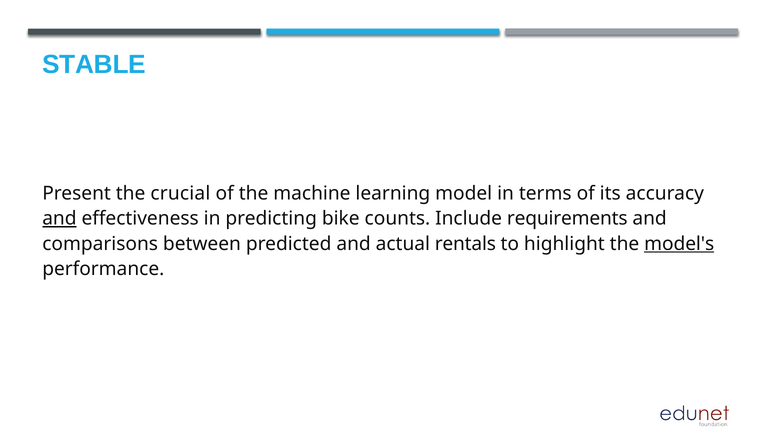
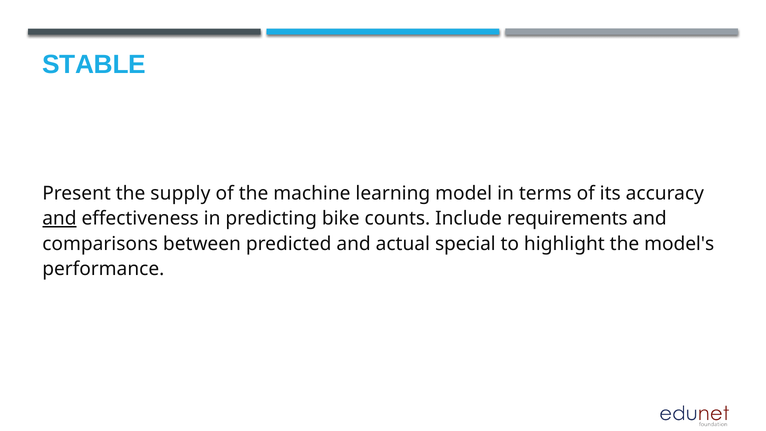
crucial: crucial -> supply (180, 193)
rentals: rentals -> special (465, 244)
model's underline: present -> none (679, 244)
